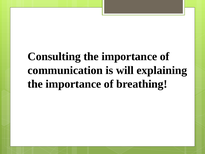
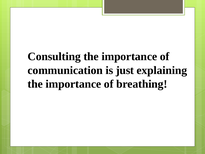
will: will -> just (125, 70)
